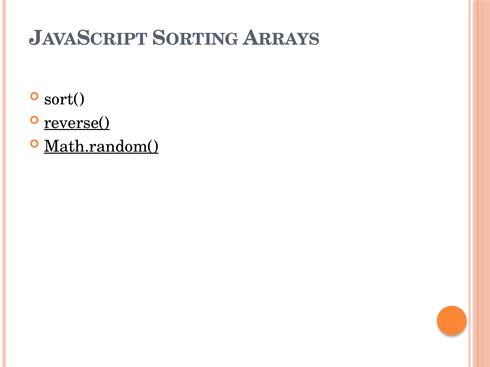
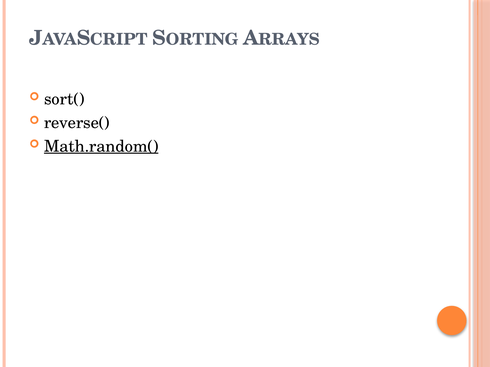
reverse( underline: present -> none (77, 123)
